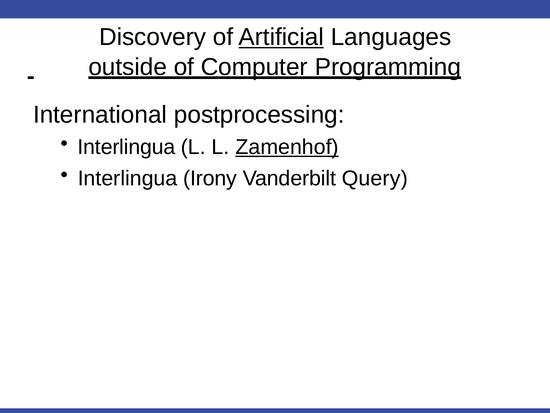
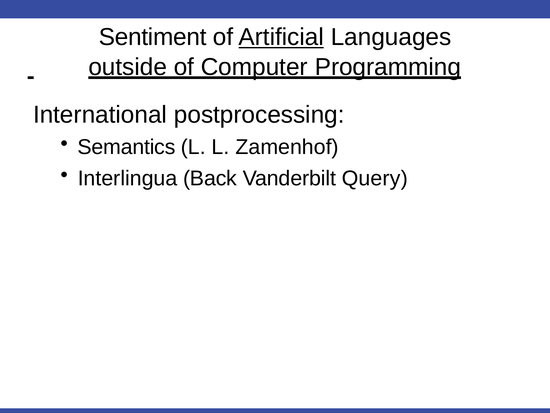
Discovery: Discovery -> Sentiment (153, 37)
Interlingua: Interlingua -> Semantics (126, 147)
Zamenhof underline: present -> none (287, 147)
Irony: Irony -> Back (210, 178)
